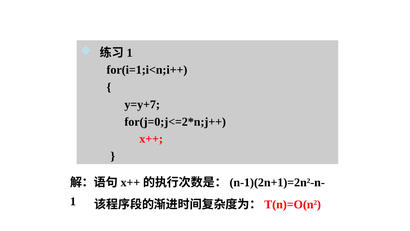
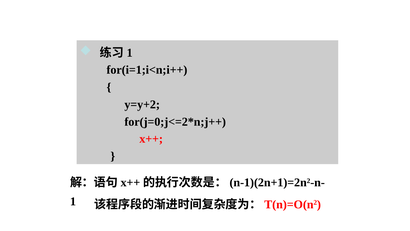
y=y+7: y=y+7 -> y=y+2 (142, 104)
